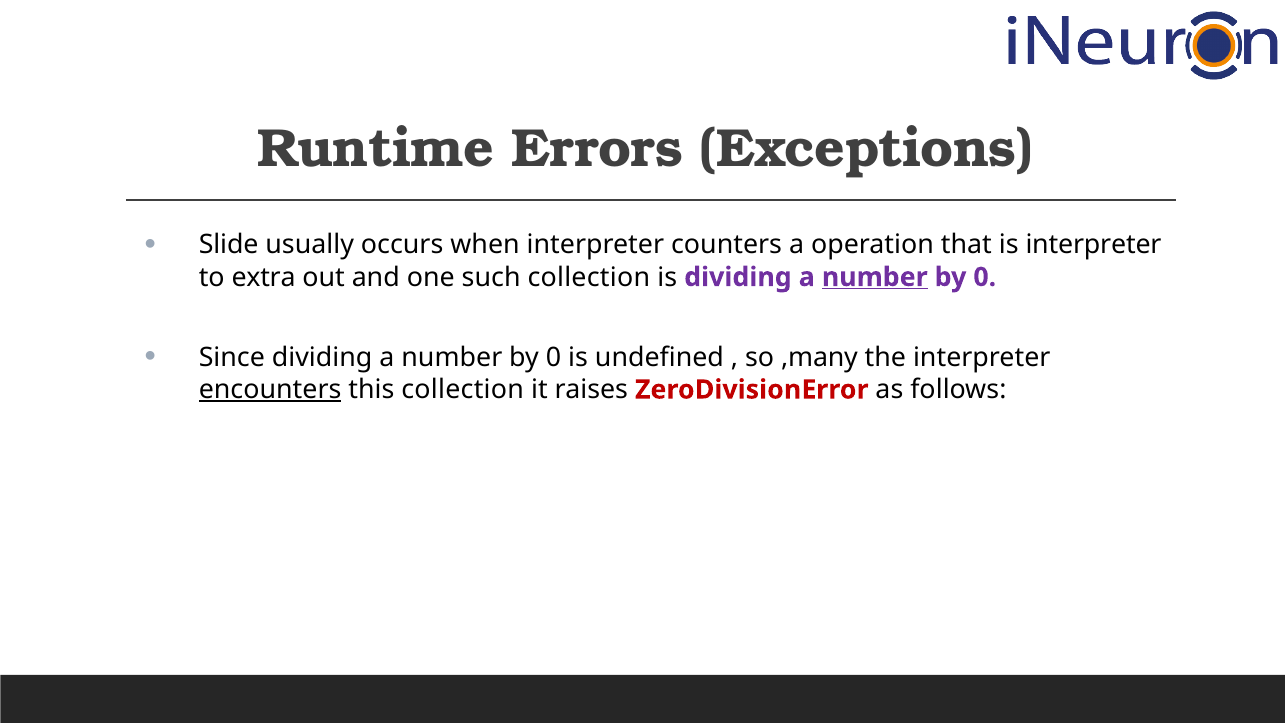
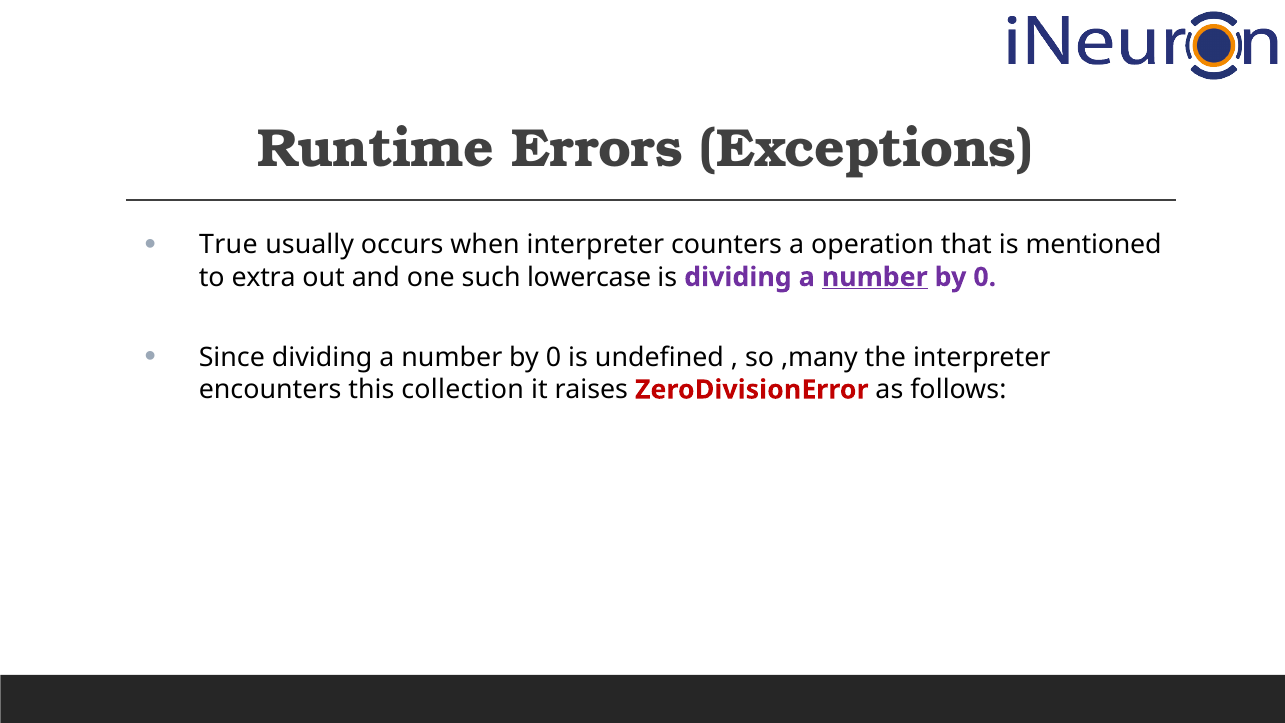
Slide: Slide -> True (228, 245)
is interpreter: interpreter -> mentioned (1094, 245)
such collection: collection -> lowercase (589, 277)
encounters underline: present -> none (270, 390)
